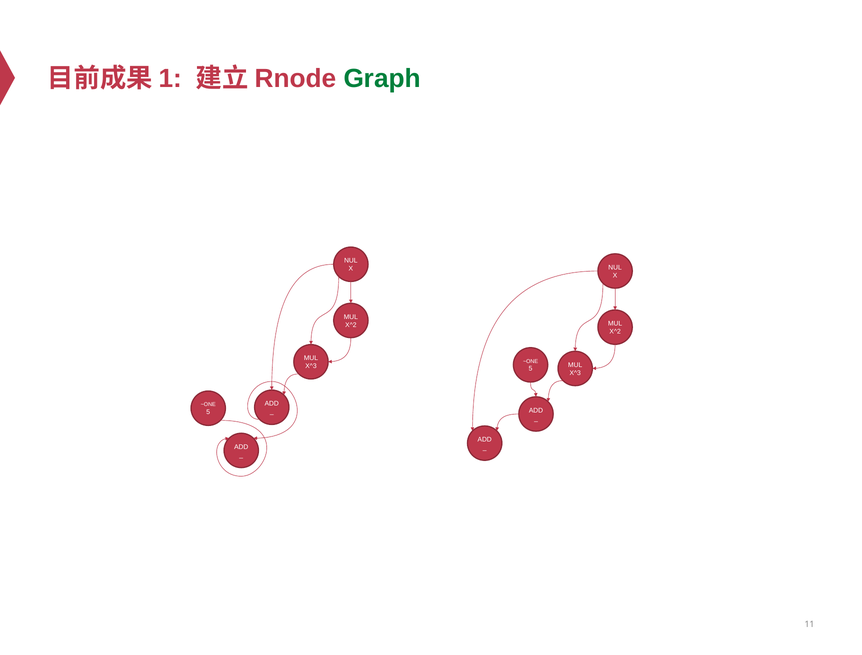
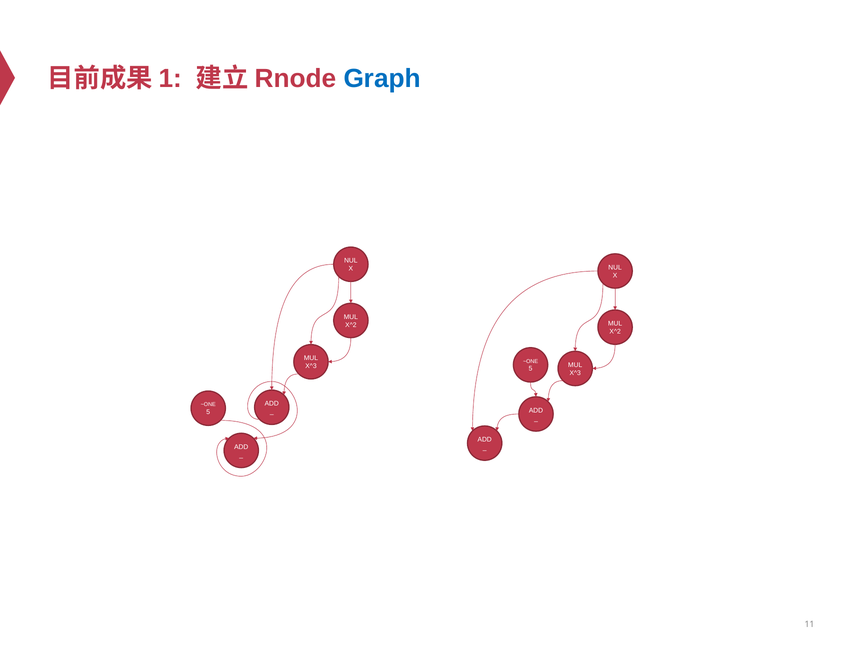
Graph colour: green -> blue (382, 79)
